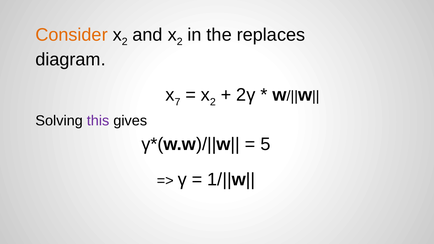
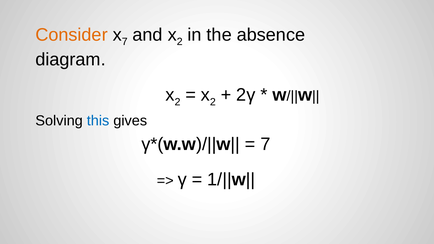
2: 2 -> 7 (125, 42)
replaces: replaces -> absence (271, 35)
7: 7 -> 2 (178, 102)
this colour: purple -> blue (98, 121)
5: 5 -> 7 (265, 144)
